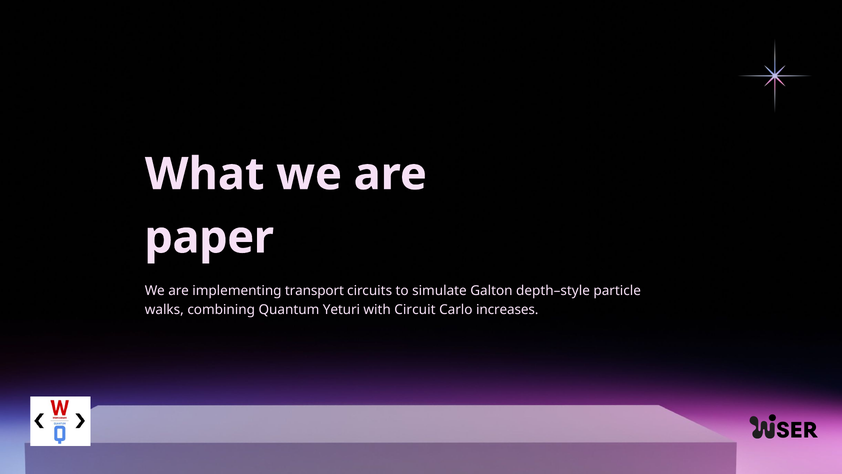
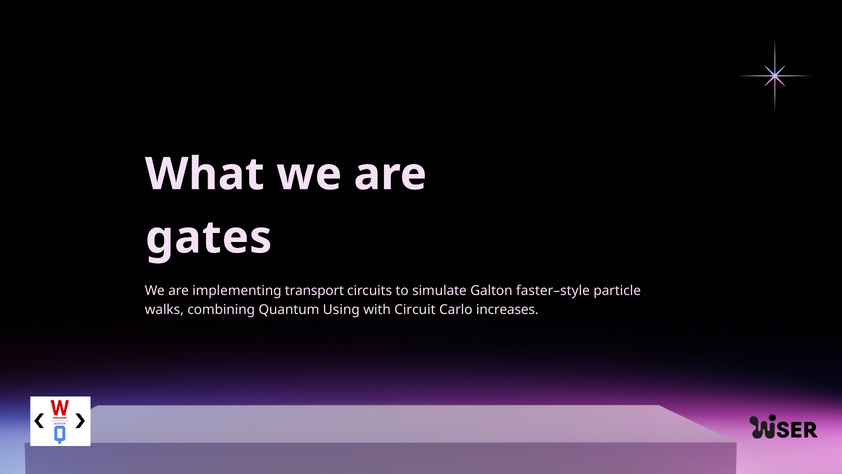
paper: paper -> gates (209, 237)
depth–style: depth–style -> faster–style (553, 291)
Yeturi: Yeturi -> Using (341, 309)
